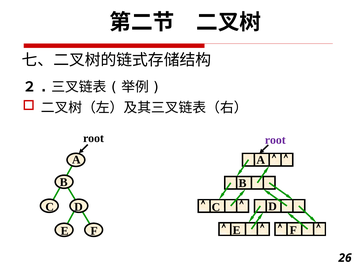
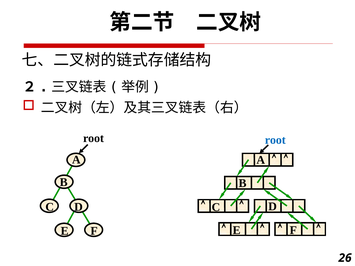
root colour: purple -> blue (275, 140)
